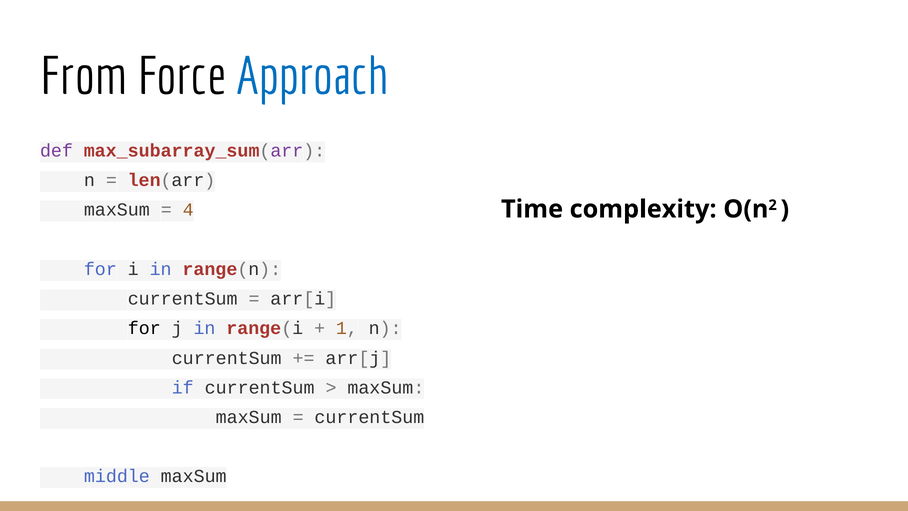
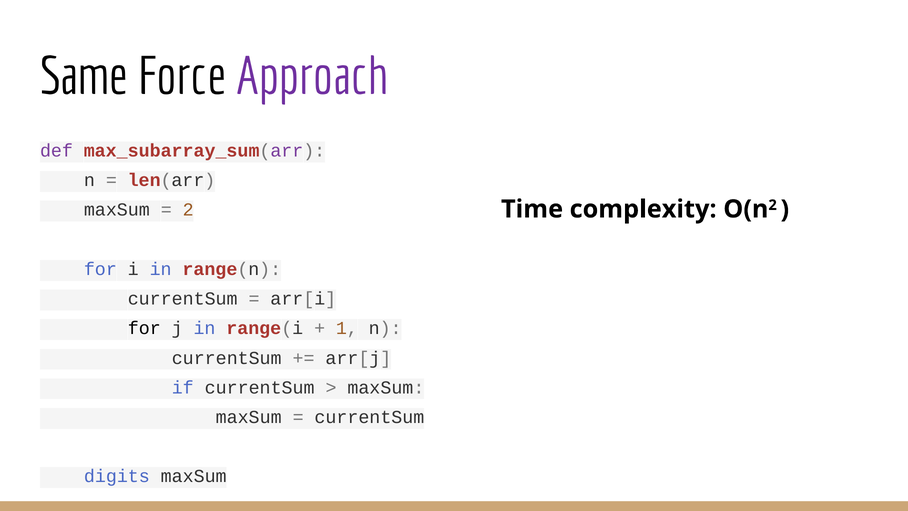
From: From -> Same (84, 77)
Approach colour: blue -> purple (312, 77)
4: 4 -> 2 (188, 210)
middle: middle -> digits (117, 476)
